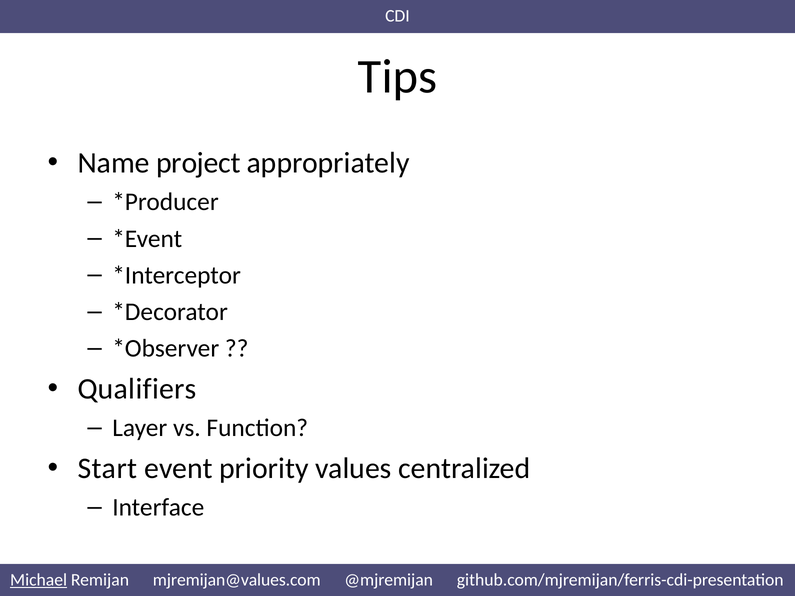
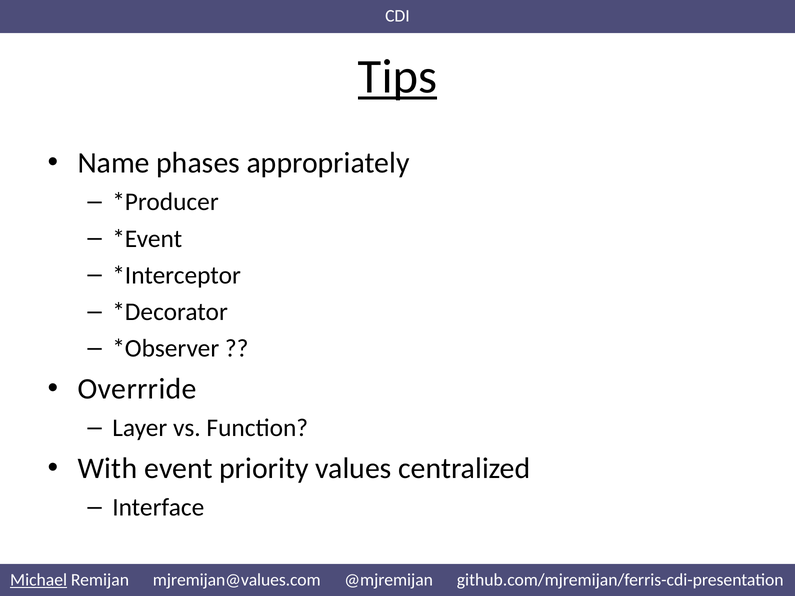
Tips underline: none -> present (398, 77)
project: project -> phases (198, 163)
Qualifiers: Qualifiers -> Overrride (137, 389)
Start: Start -> With (107, 469)
